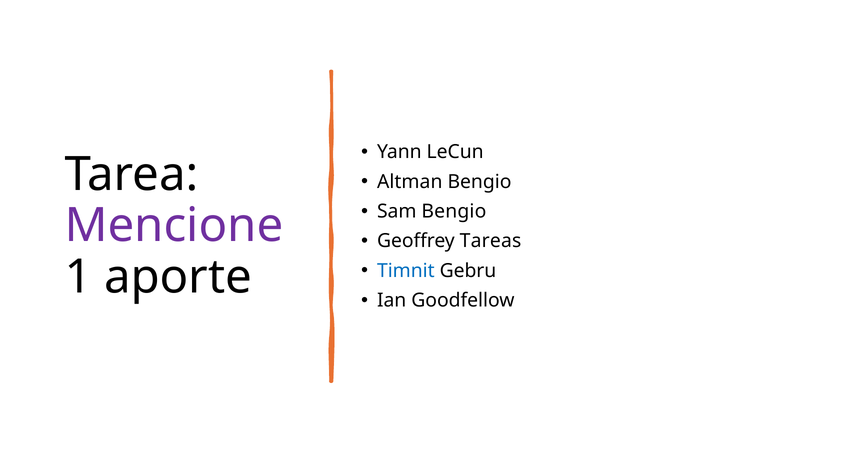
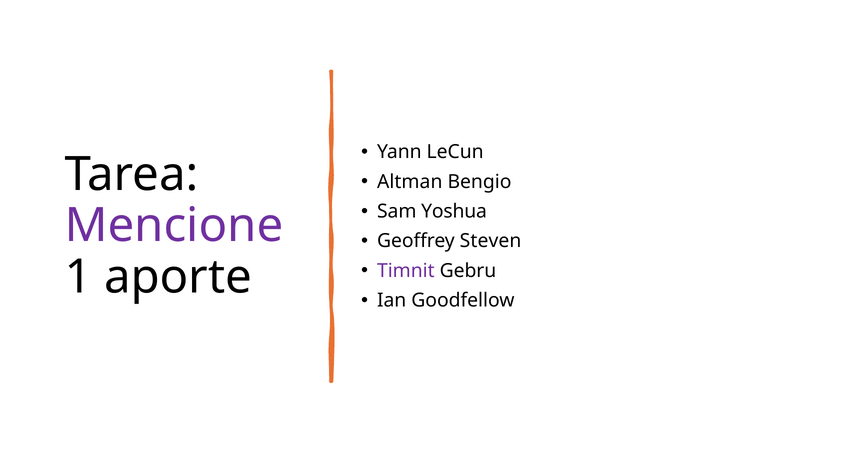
Sam Bengio: Bengio -> Yoshua (454, 211)
Tareas: Tareas -> Steven (491, 241)
Timnit colour: blue -> purple (406, 271)
